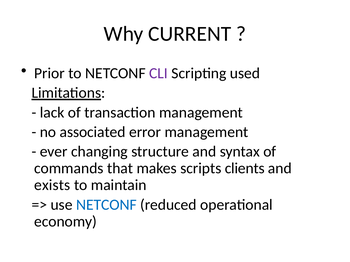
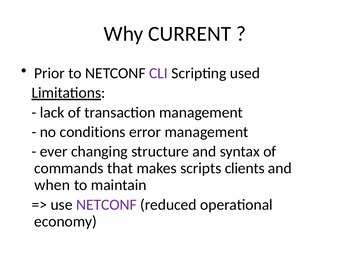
associated: associated -> conditions (93, 132)
exists: exists -> when (52, 185)
NETCONF colour: blue -> purple (106, 205)
